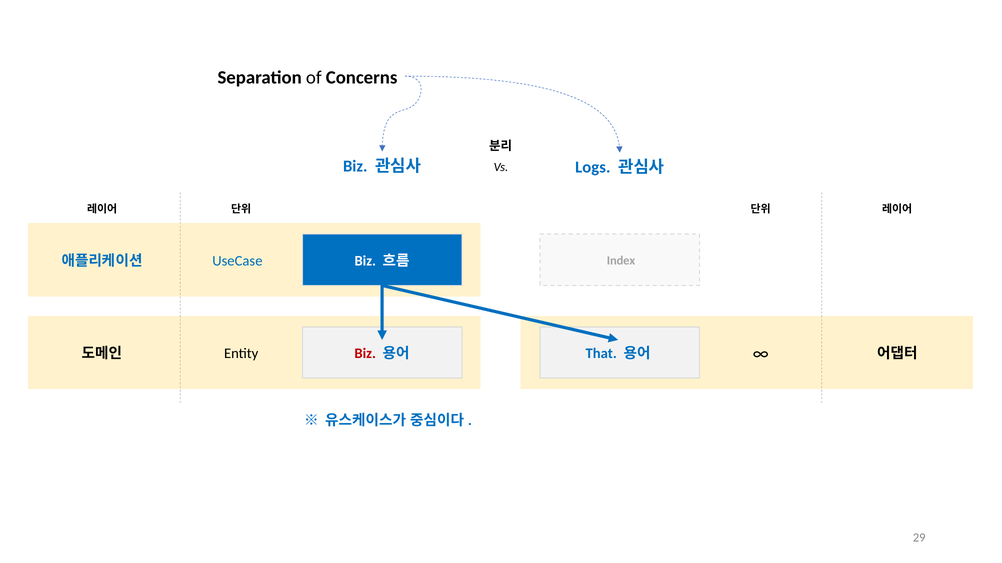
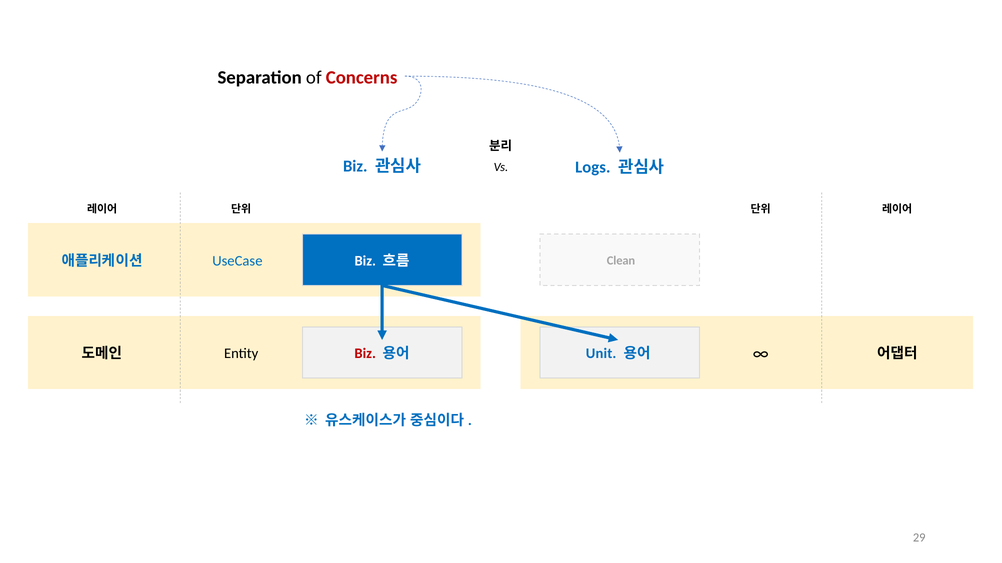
Concerns colour: black -> red (362, 78)
Index: Index -> Clean (621, 261)
That: That -> Unit (601, 354)
